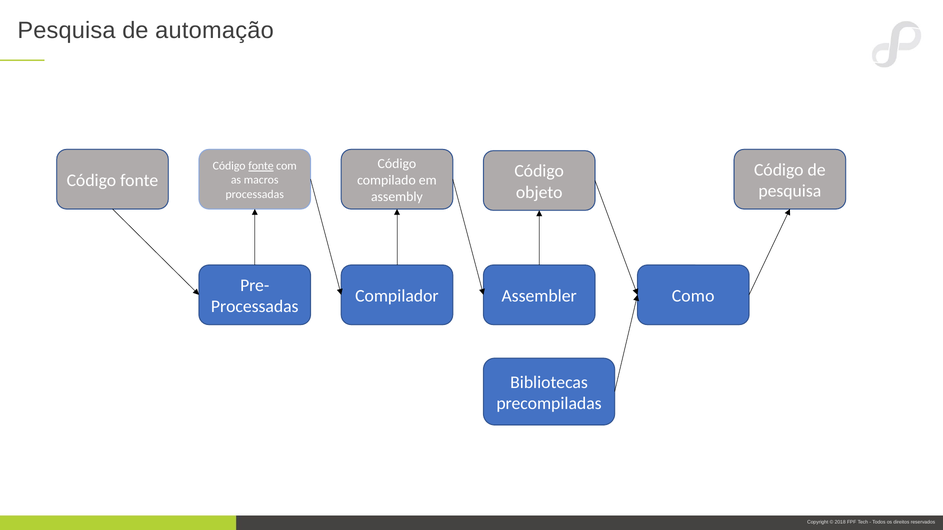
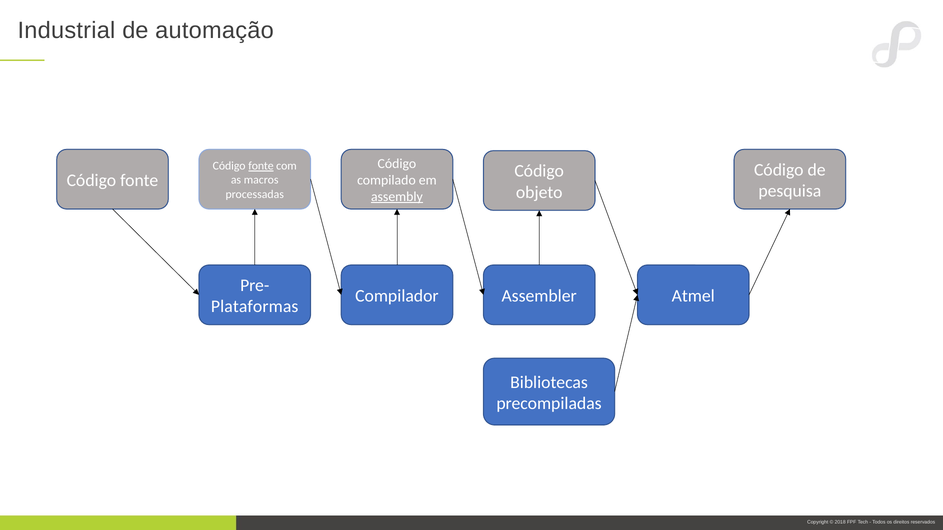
Pesquisa: Pesquisa -> Industrial (66, 31)
assembly underline: none -> present (397, 197)
Como: Como -> Atmel (693, 296)
Processadas: Processadas -> Plataformas (255, 307)
